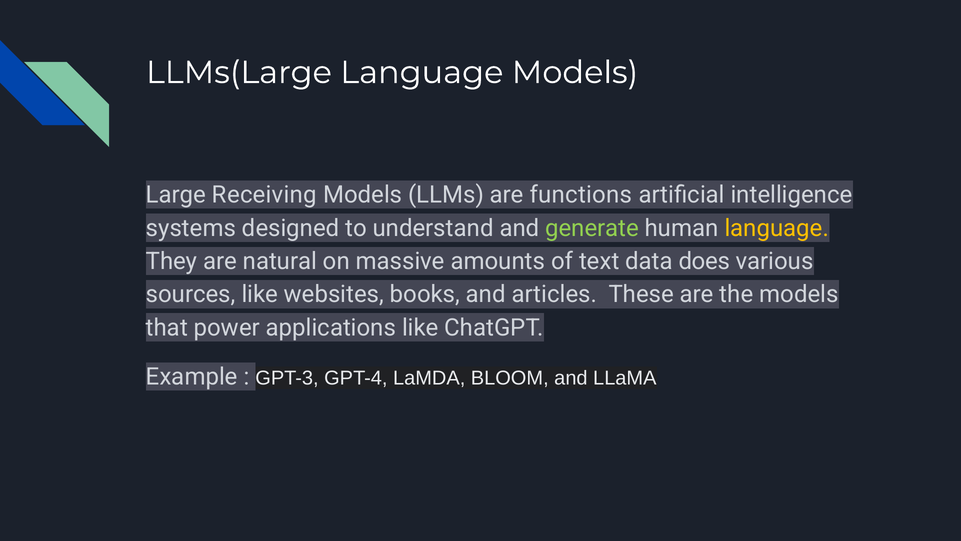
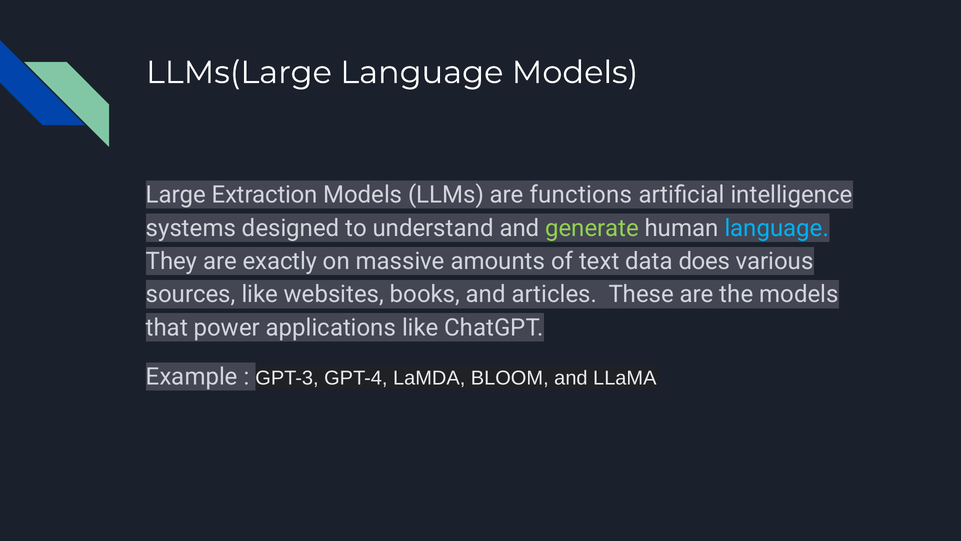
Receiving: Receiving -> Extraction (265, 195)
language colour: yellow -> light blue (777, 228)
natural: natural -> exactly (280, 261)
